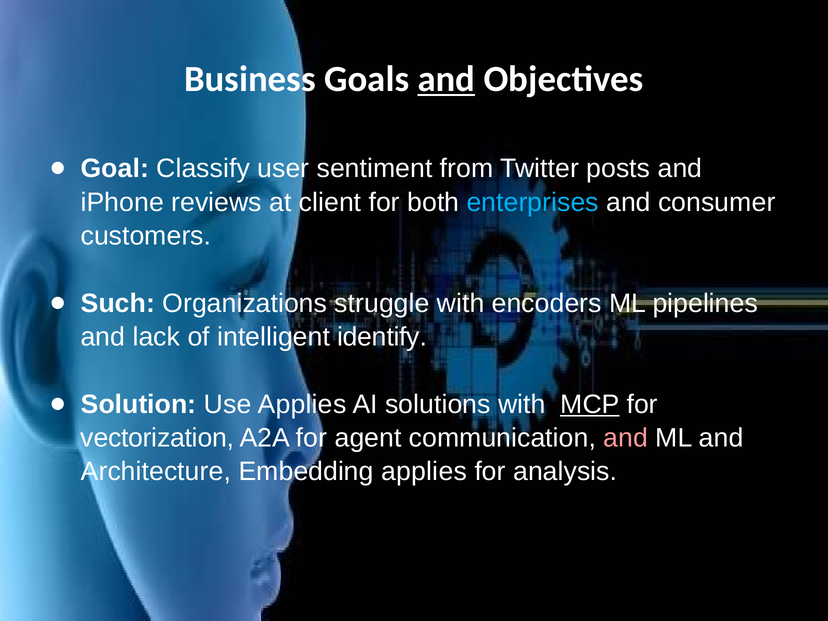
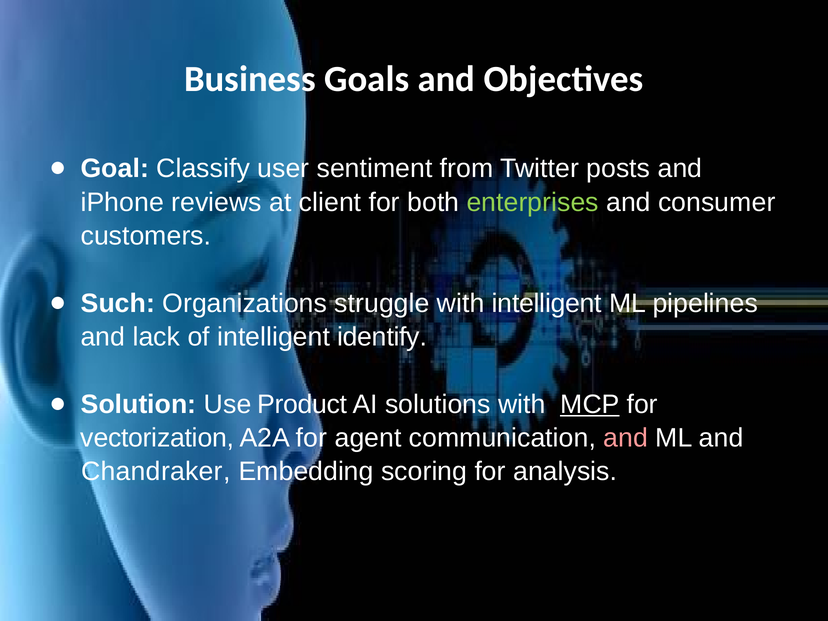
and underline: present -> none (446, 79)
enterprises colour: light blue -> light green (533, 202)
with encoders: encoders -> intelligent (547, 303)
Use Applies: Applies -> Product (302, 404)
Architecture: Architecture -> Chandraker (156, 472)
Embedding applies: applies -> scoring (424, 472)
